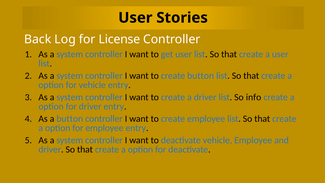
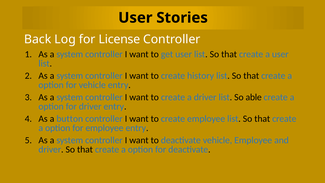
create button: button -> history (201, 76)
info: info -> able (254, 97)
